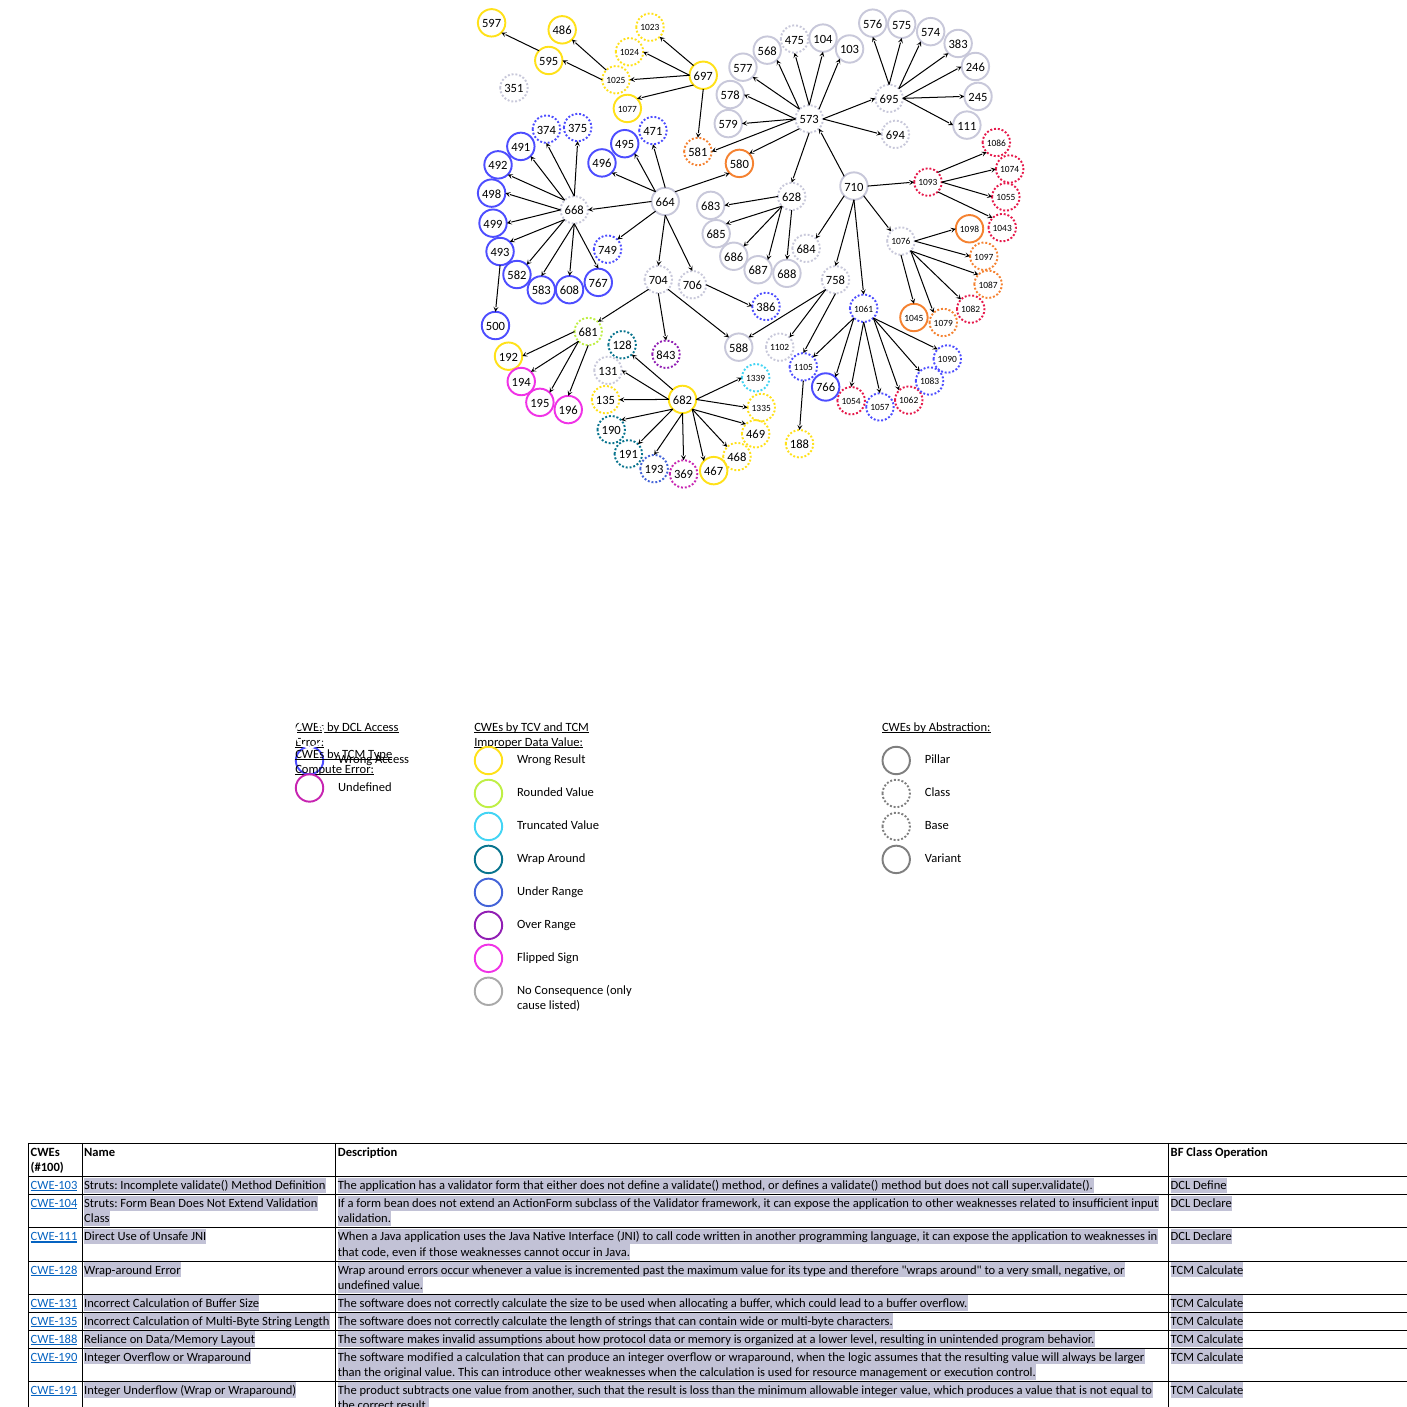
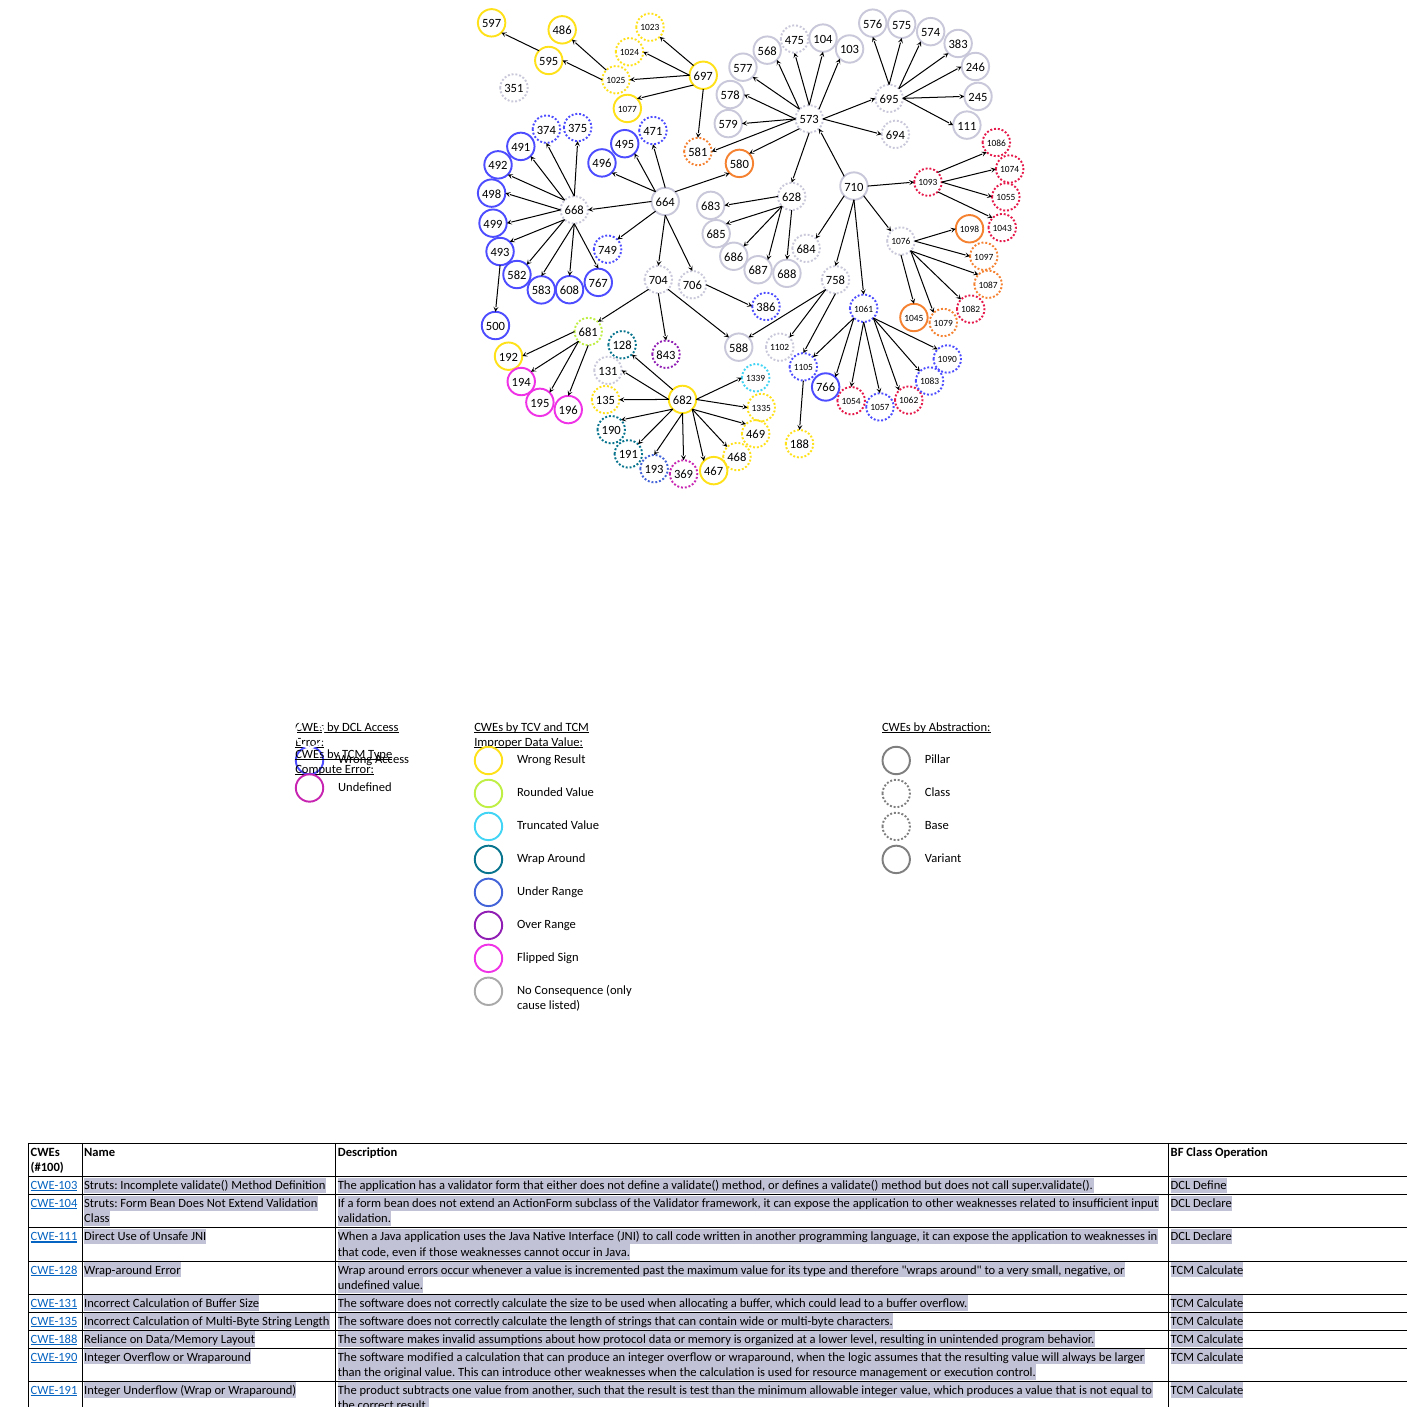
is loss: loss -> test (699, 1390)
